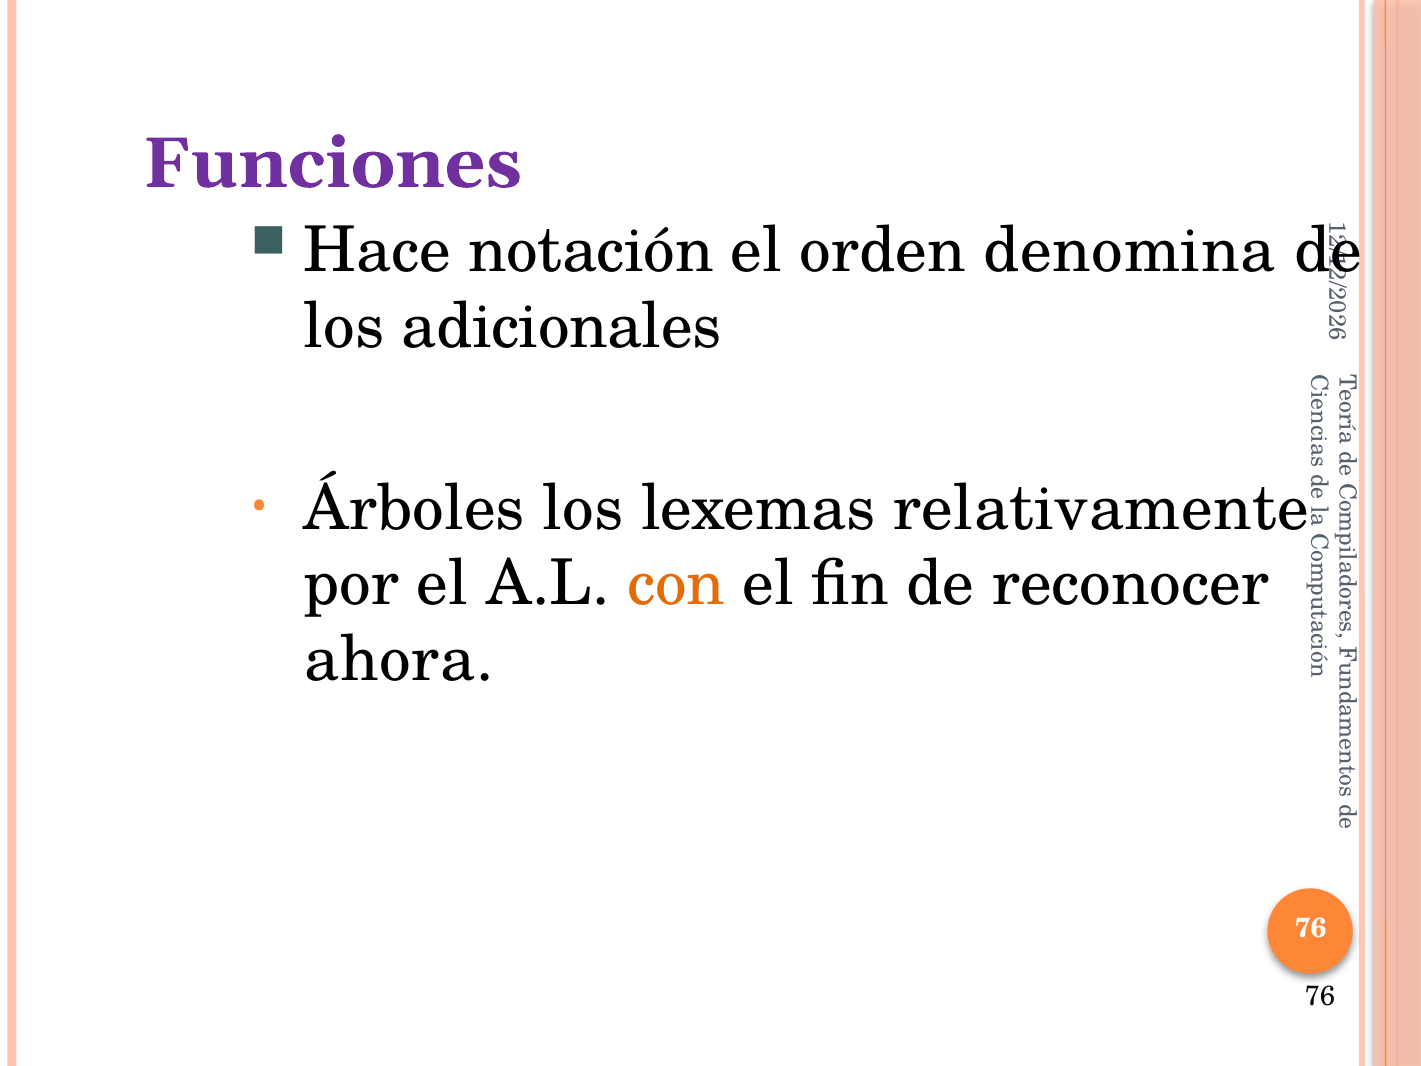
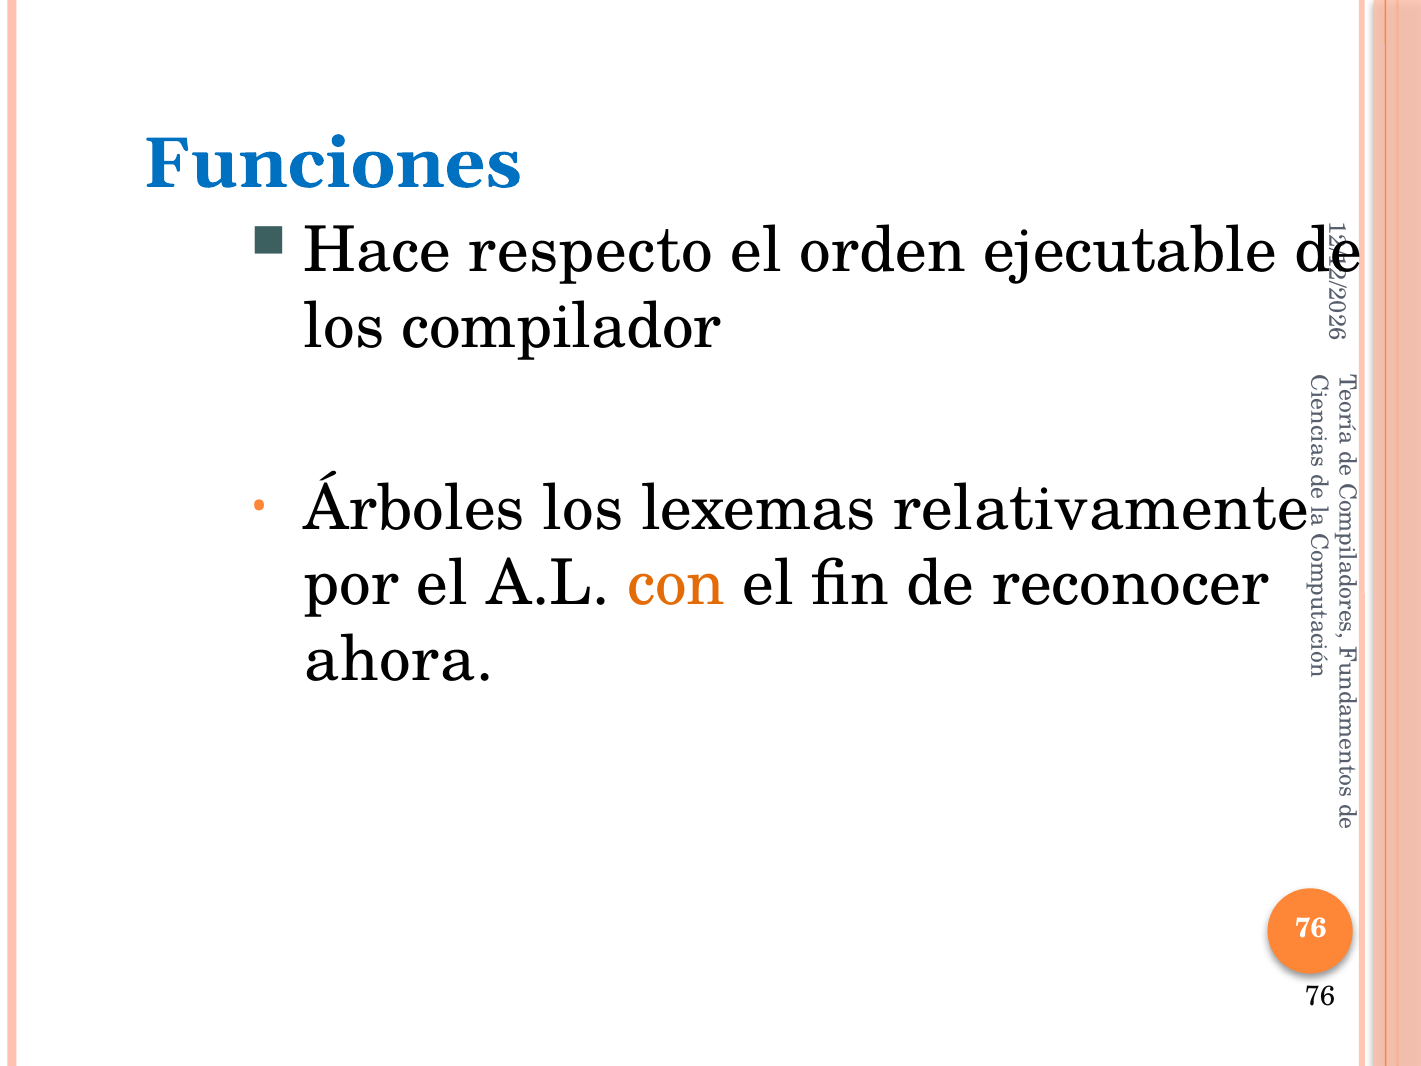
Funciones colour: purple -> blue (332, 163)
notación: notación -> respecto (591, 251)
denomina: denomina -> ejecutable (1130, 251)
adicionales: adicionales -> compilador (562, 326)
